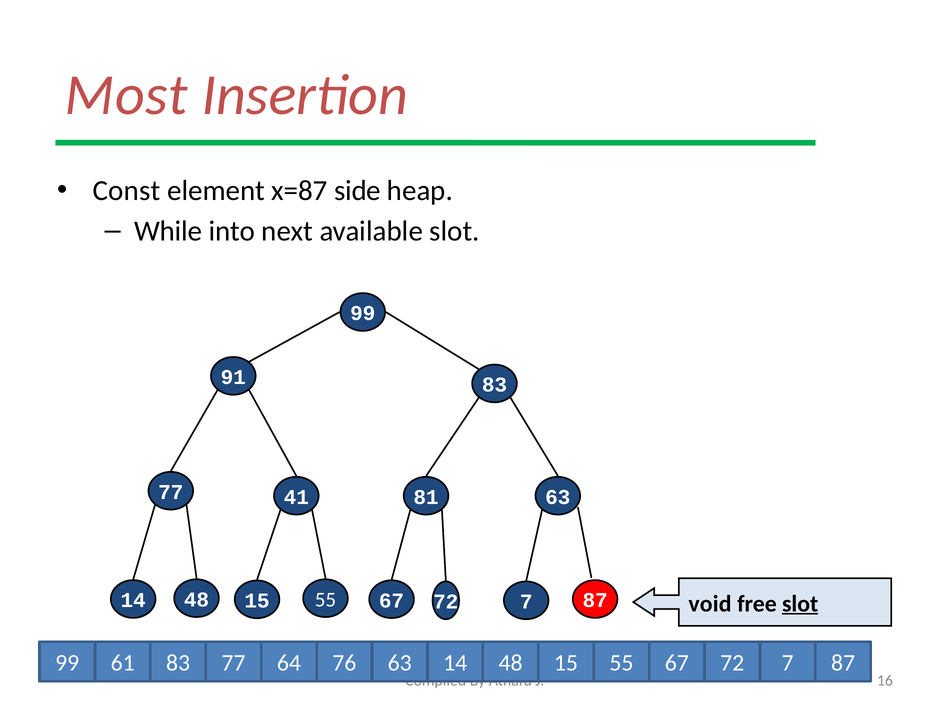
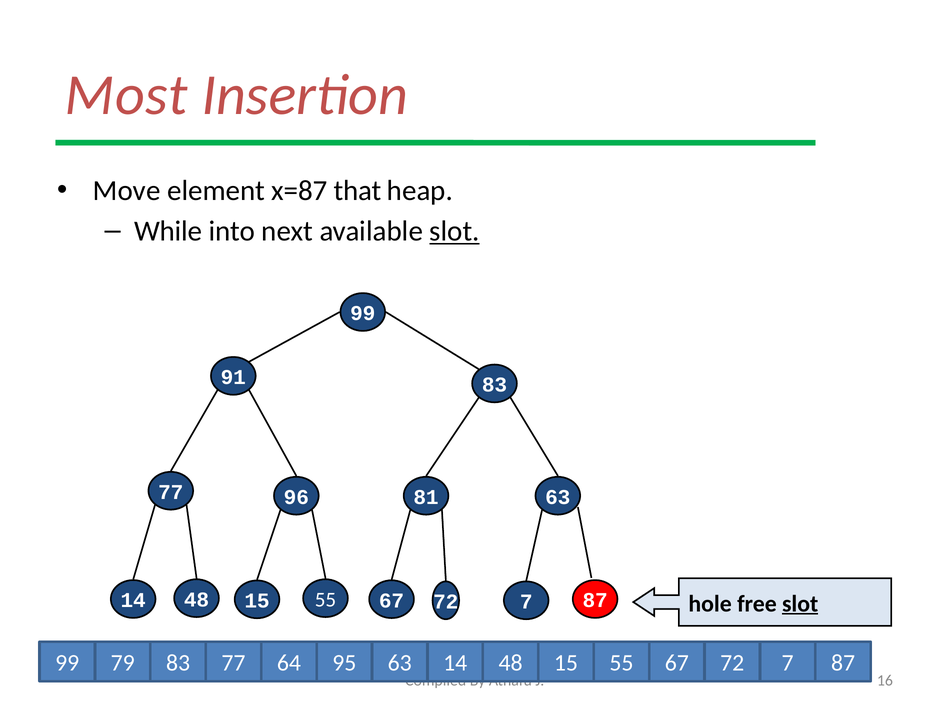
Const: Const -> Move (127, 190)
side: side -> that (357, 190)
slot underline: none -> present (454, 231)
41: 41 -> 96 (296, 497)
void: void -> hole (710, 603)
61: 61 -> 79 (123, 663)
76: 76 -> 95 (344, 663)
